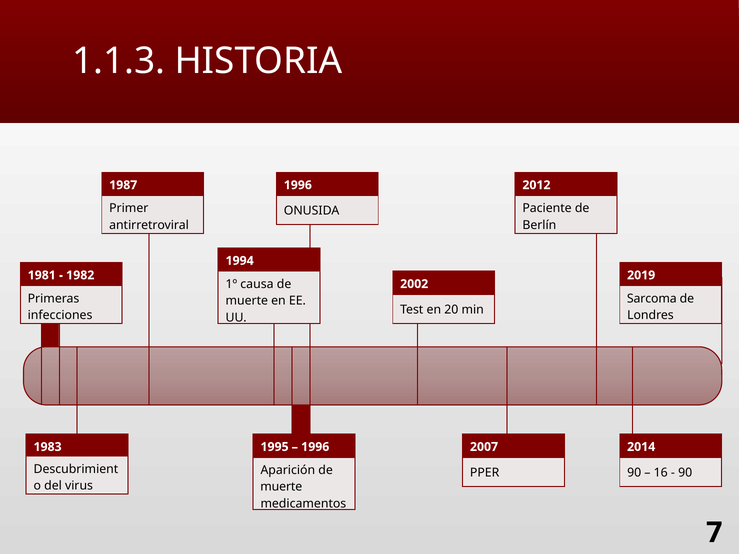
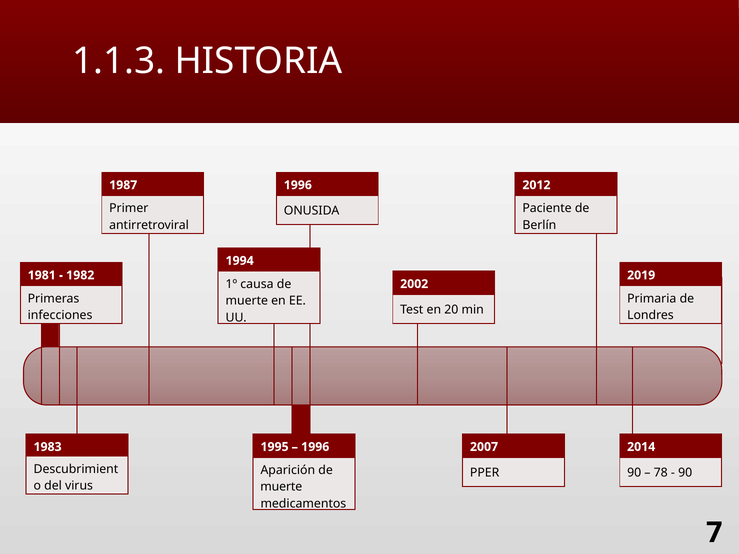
Sarcoma: Sarcoma -> Primaria (652, 299)
16: 16 -> 78 (661, 473)
